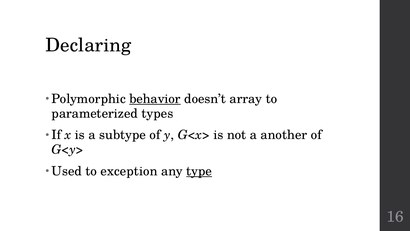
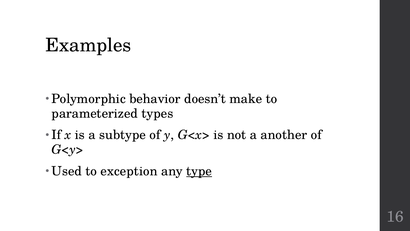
Declaring: Declaring -> Examples (88, 45)
behavior underline: present -> none (155, 99)
array: array -> make (246, 99)
